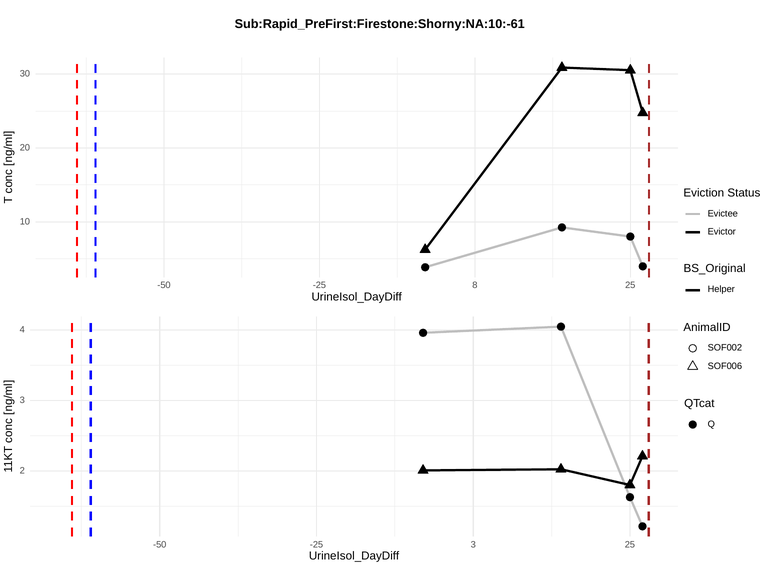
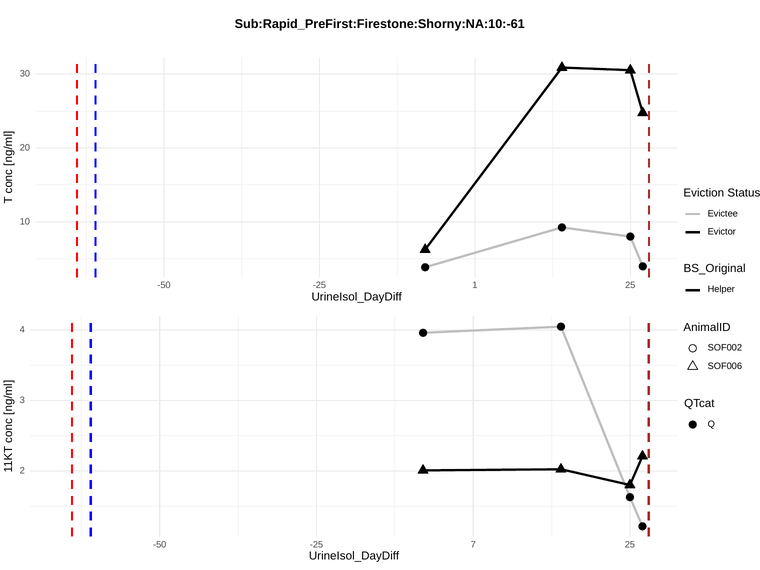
-25 8: 8 -> 1 (475, 285)
-25 3: 3 -> 7 (473, 544)
